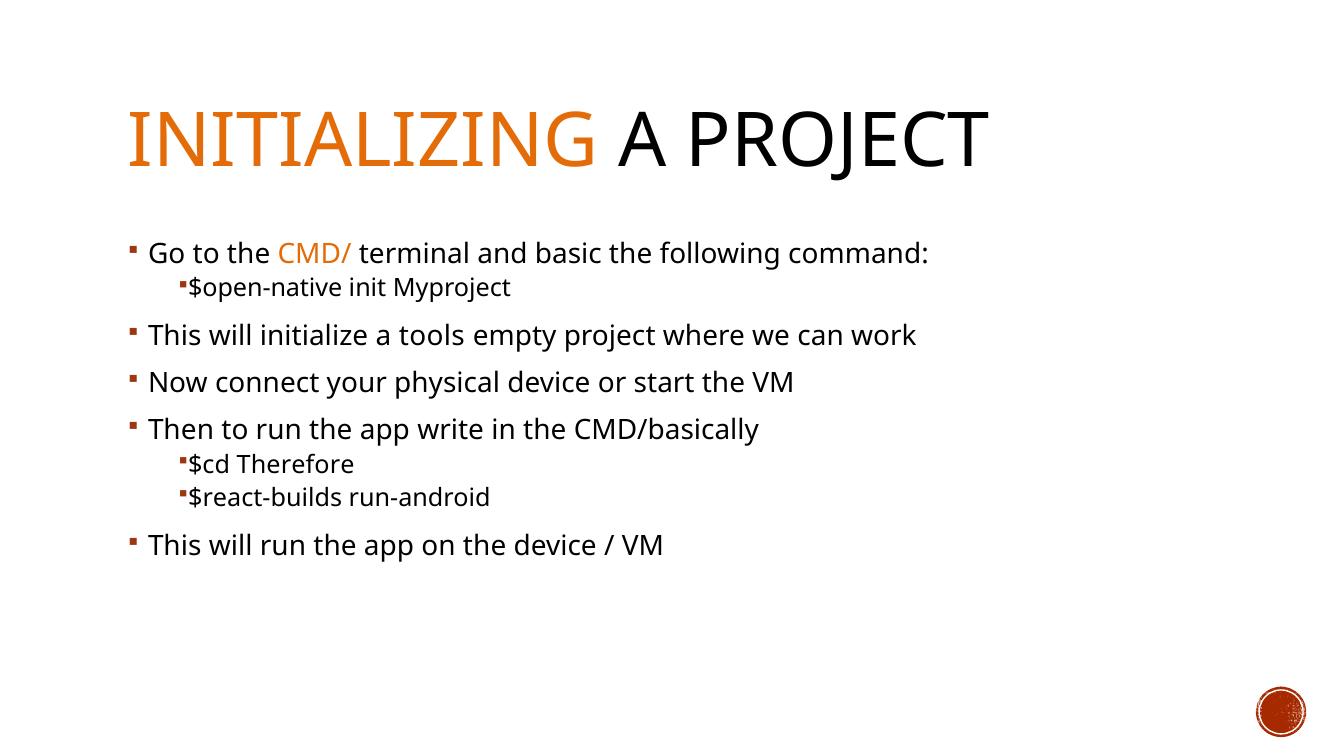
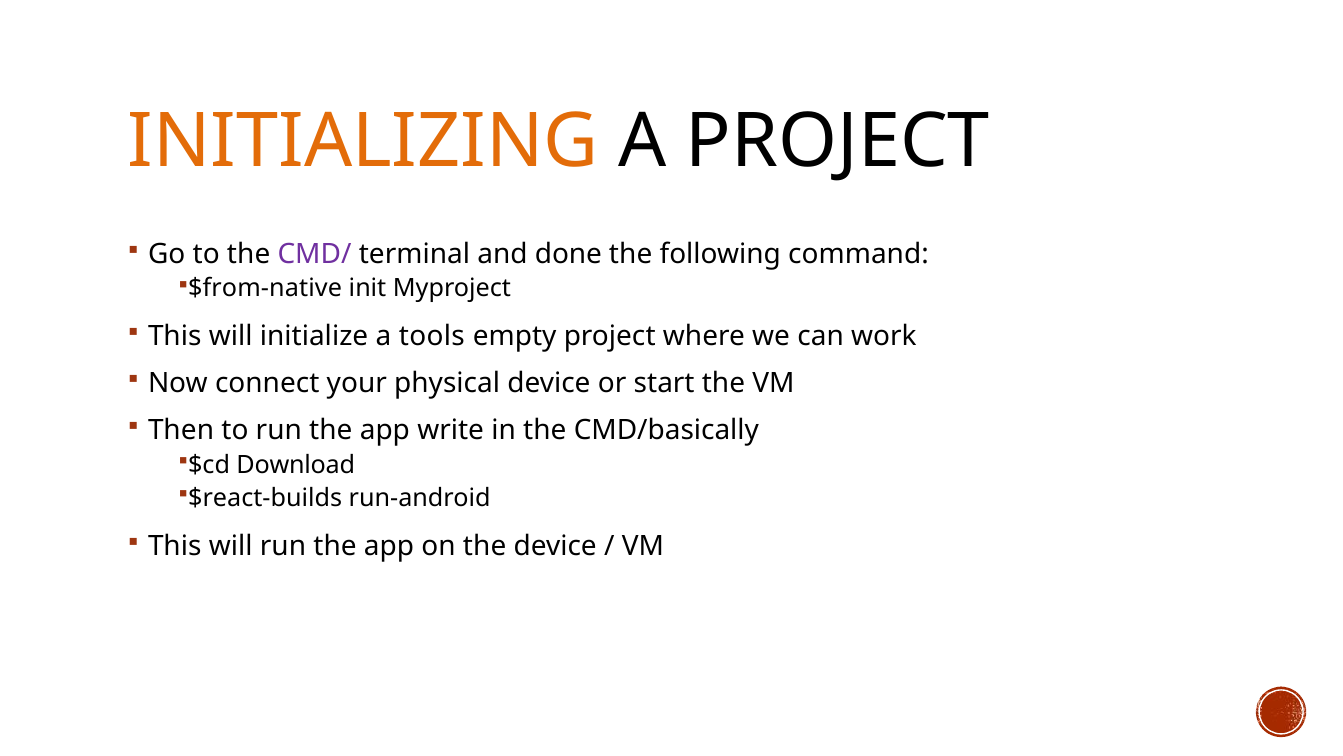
CMD/ colour: orange -> purple (315, 254)
basic: basic -> done (568, 254)
$open-native: $open-native -> $from-native (265, 288)
Therefore: Therefore -> Download (296, 465)
